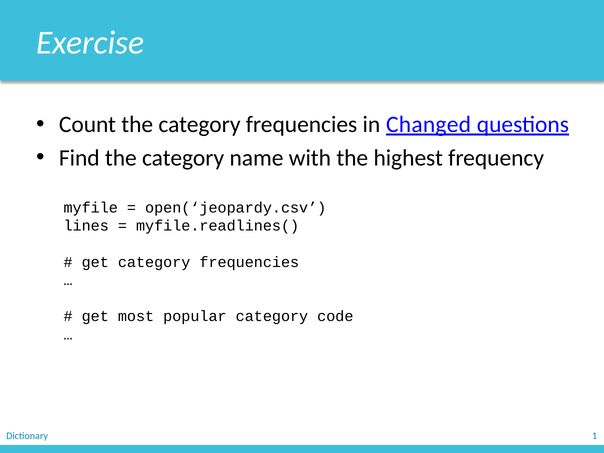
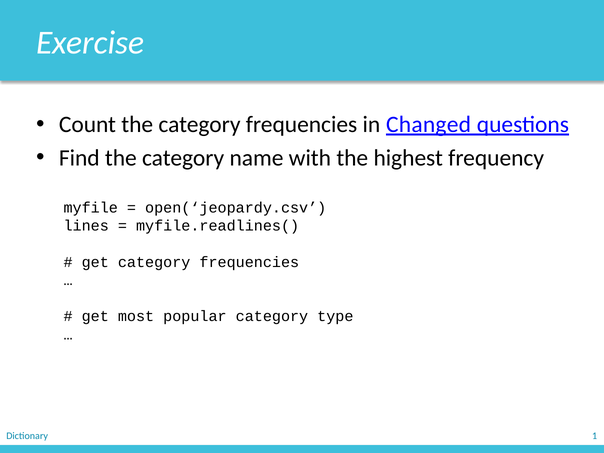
code: code -> type (335, 316)
